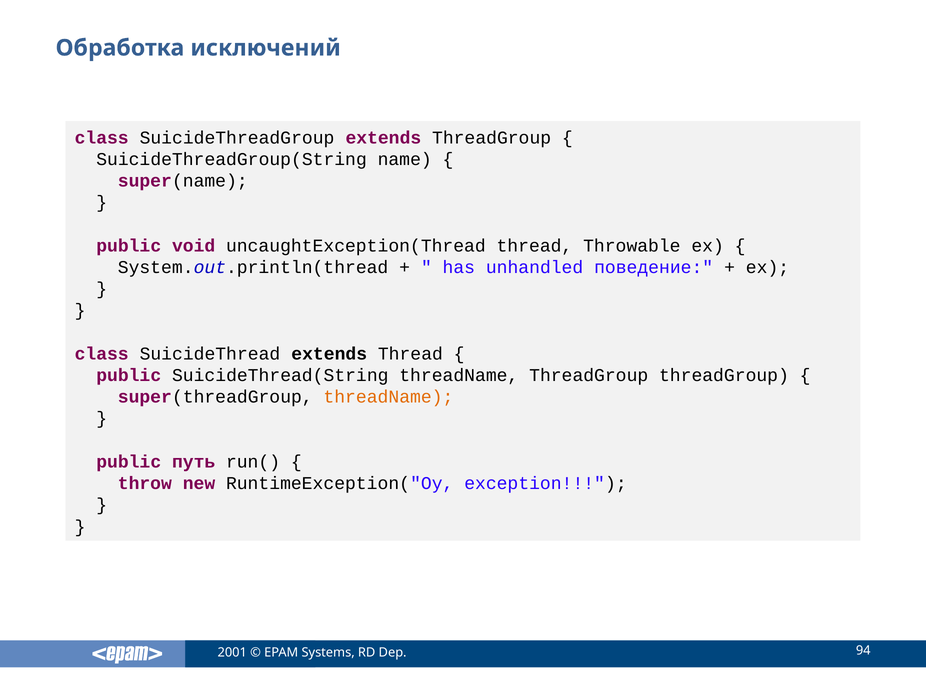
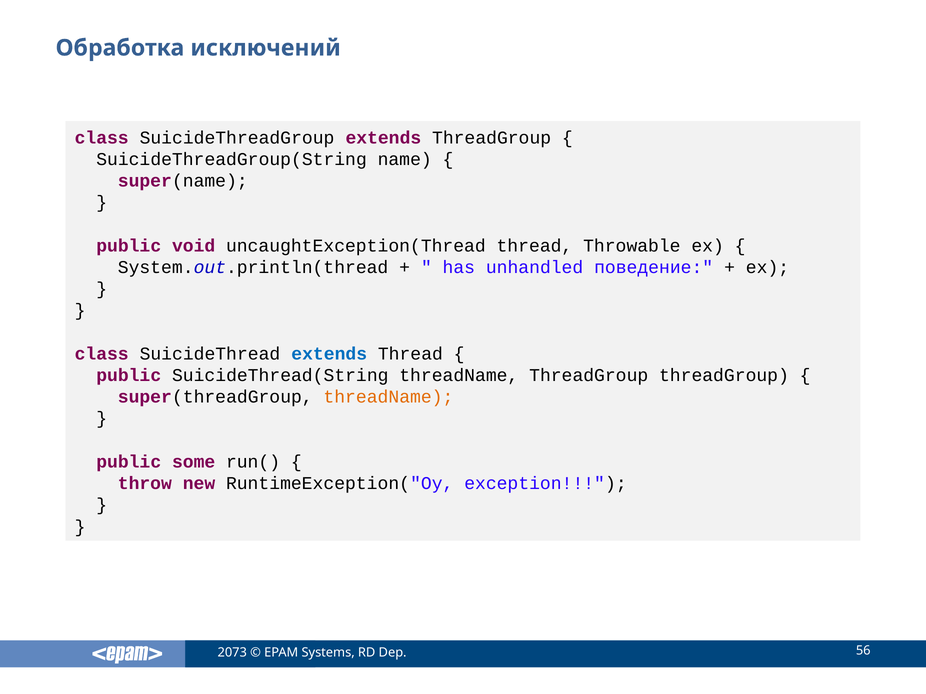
extends colour: black -> blue (329, 354)
путь: путь -> some (194, 462)
2001: 2001 -> 2073 (232, 653)
94: 94 -> 56 (863, 651)
